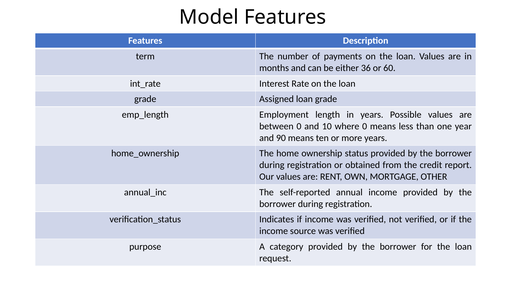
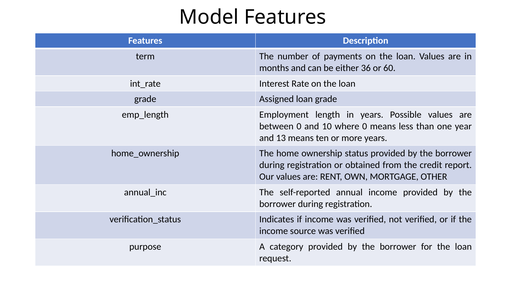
90: 90 -> 13 (281, 138)
